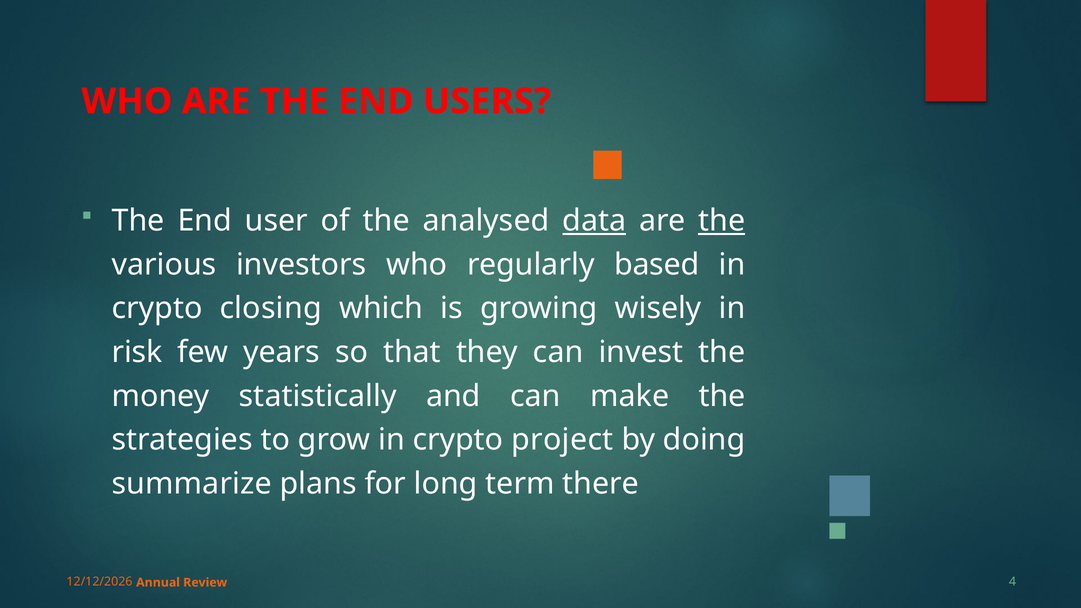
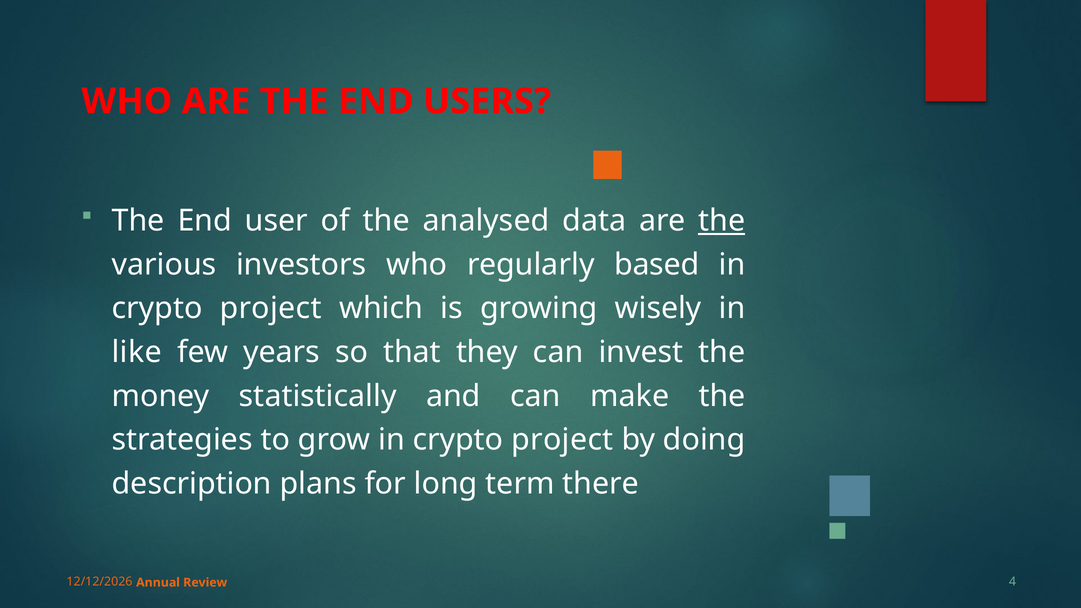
data underline: present -> none (594, 221)
closing: closing -> project (271, 308)
risk: risk -> like (137, 352)
summarize: summarize -> description (192, 484)
